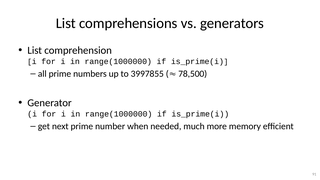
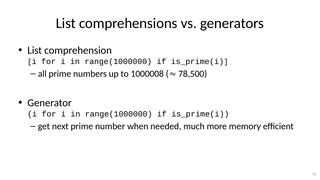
3997855: 3997855 -> 1000008 (147, 74)
